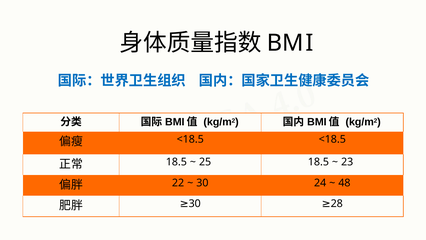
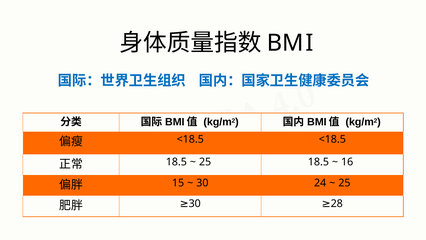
23: 23 -> 16 (347, 162)
22: 22 -> 15 (178, 183)
48: 48 -> 25 (344, 183)
